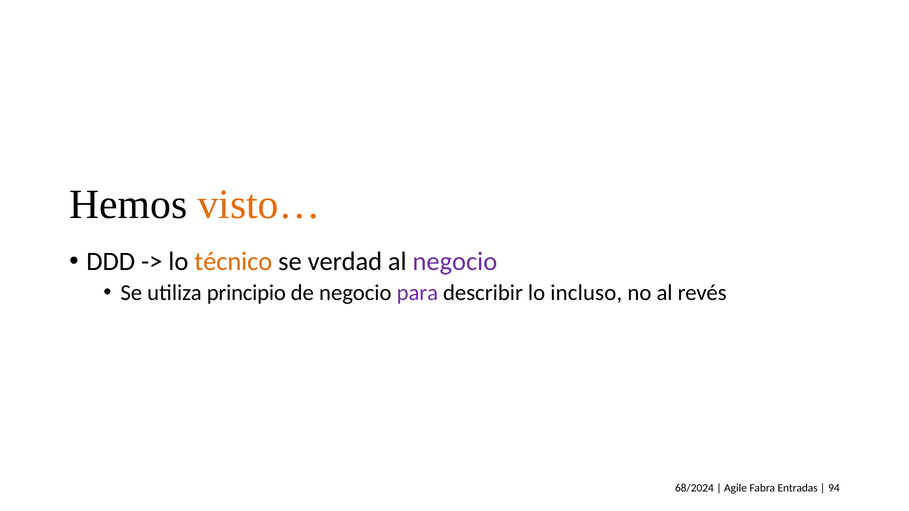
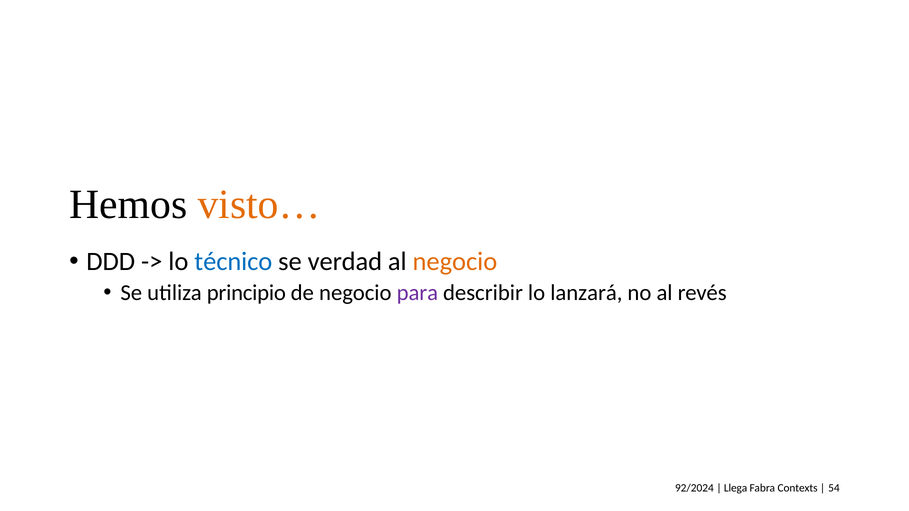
técnico colour: orange -> blue (233, 262)
negocio colour: purple -> orange (455, 262)
incluso: incluso -> lanzará (586, 293)
68/2024: 68/2024 -> 92/2024 (694, 488)
Agile: Agile -> Llega (736, 488)
Entradas: Entradas -> Contexts (798, 488)
94: 94 -> 54 (834, 488)
